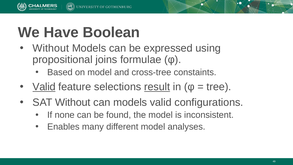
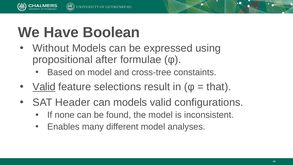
joins: joins -> after (106, 60)
result underline: present -> none (157, 87)
tree: tree -> that (219, 87)
SAT Without: Without -> Header (73, 102)
